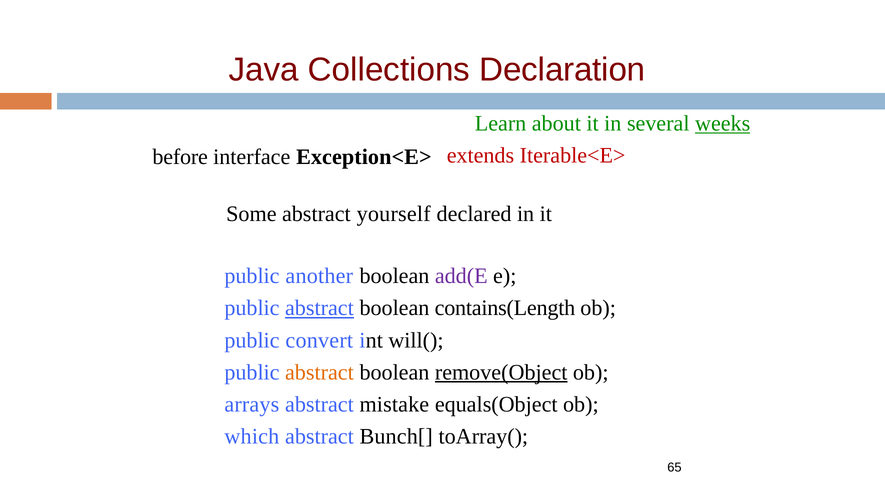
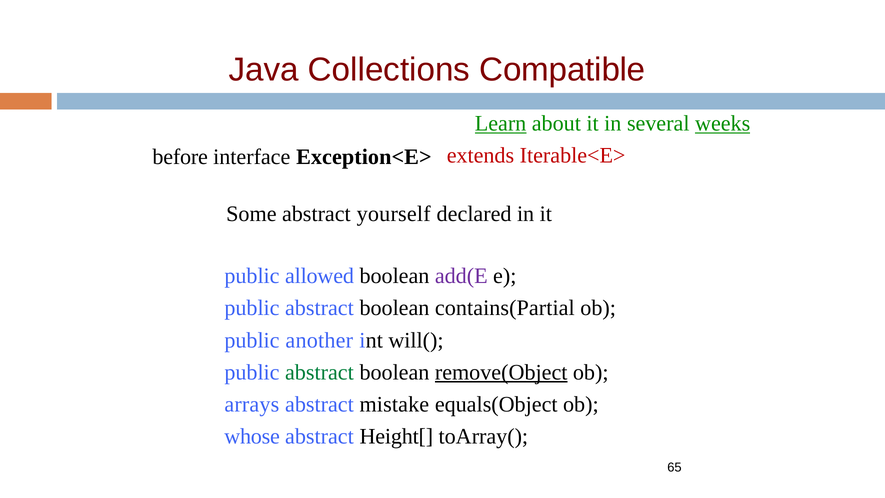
Declaration: Declaration -> Compatible (562, 70)
Learn underline: none -> present (501, 123)
another: another -> allowed (320, 276)
abstract underline: present -> none (319, 308)
contains(Length: contains(Length -> contains(Partial (505, 308)
convert: convert -> another (319, 340)
abstract colour: orange -> green (319, 372)
which: which -> whose (252, 436)
Bunch[: Bunch[ -> Height[ (396, 436)
